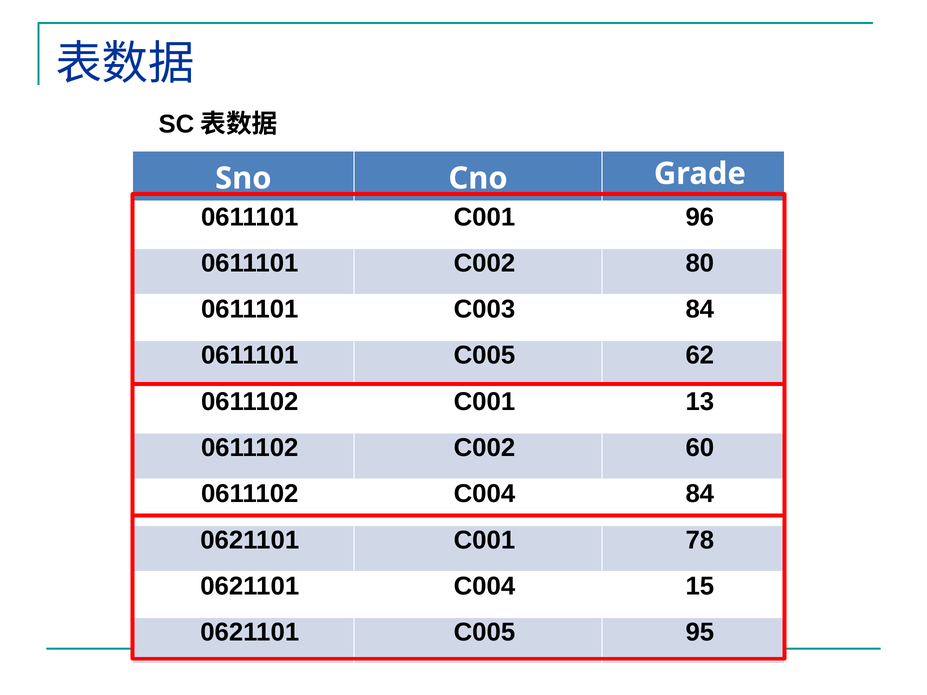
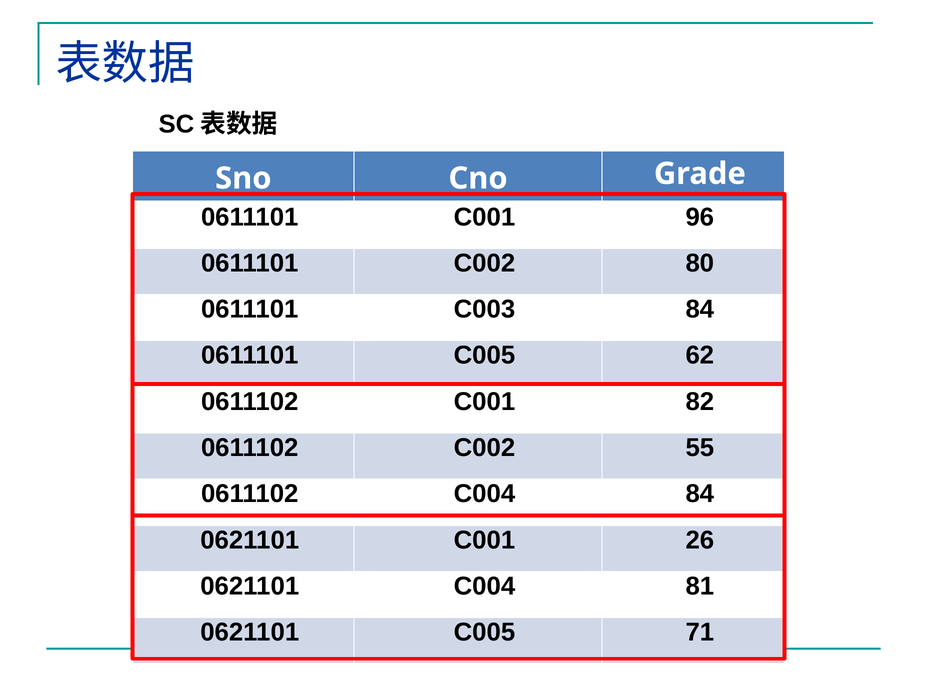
13: 13 -> 82 (700, 402)
60: 60 -> 55 (700, 448)
78: 78 -> 26 (700, 540)
15: 15 -> 81 (700, 586)
95: 95 -> 71 (700, 633)
